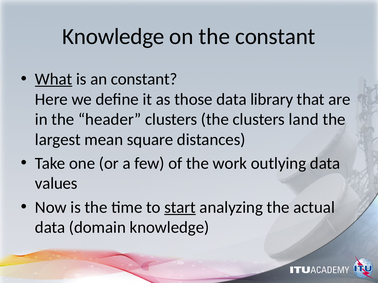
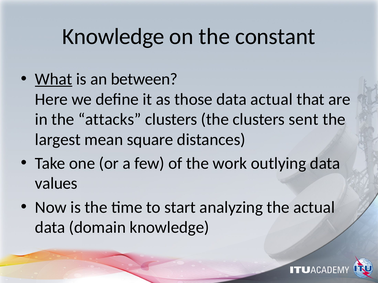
an constant: constant -> between (144, 79)
data library: library -> actual (272, 99)
header: header -> attacks (110, 120)
land: land -> sent (304, 120)
start underline: present -> none (180, 208)
